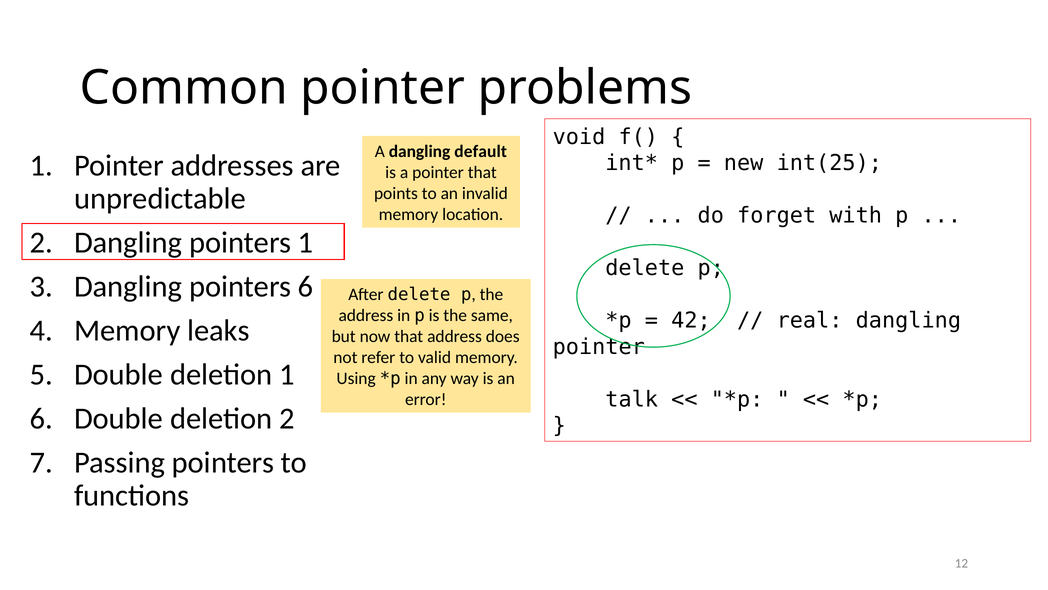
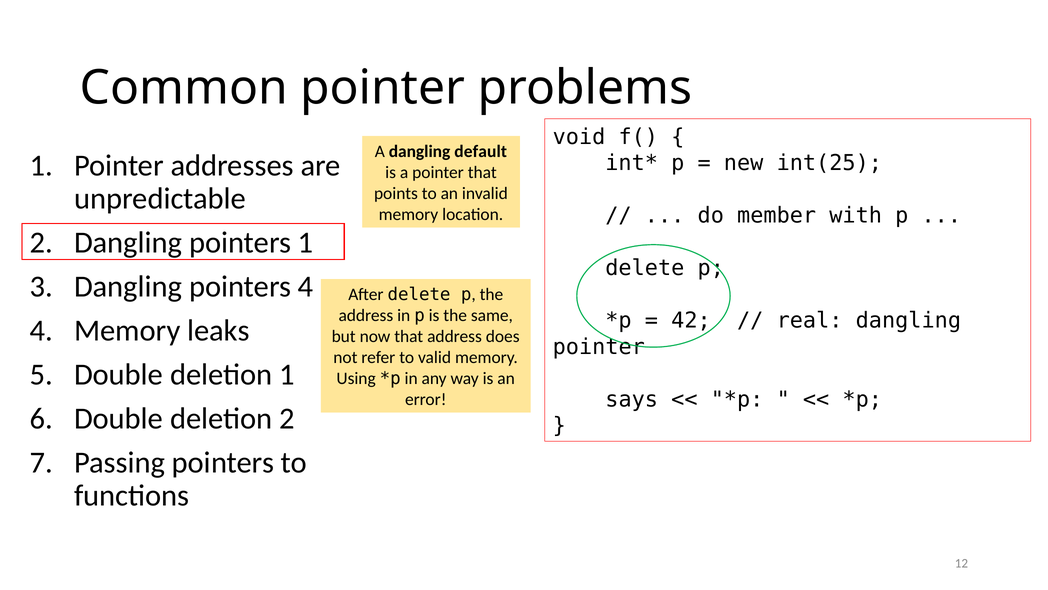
forget: forget -> member (777, 216)
pointers 6: 6 -> 4 (306, 286)
talk: talk -> says (632, 399)
